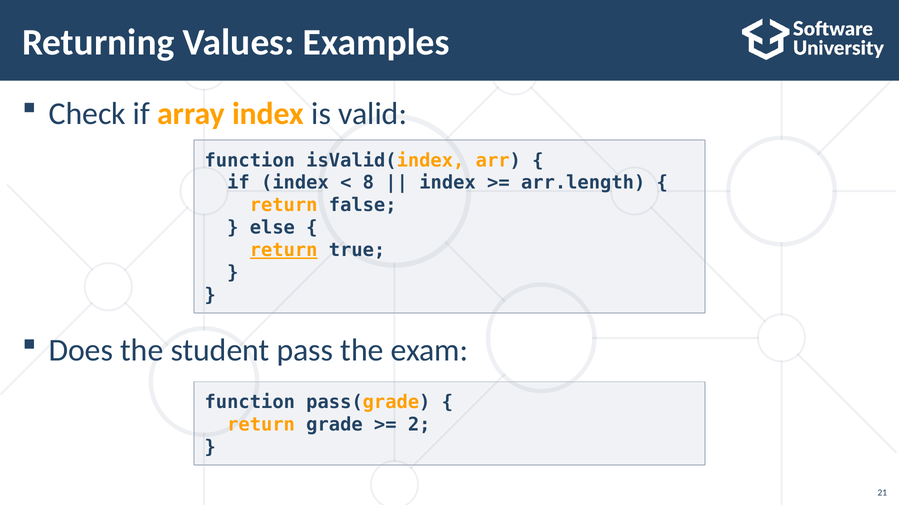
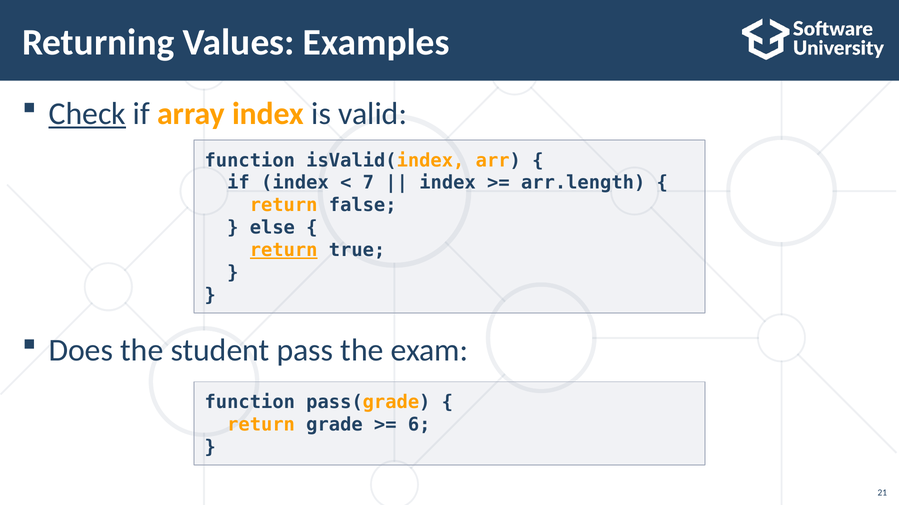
Check underline: none -> present (87, 114)
8: 8 -> 7 (368, 183)
2: 2 -> 6 (419, 425)
